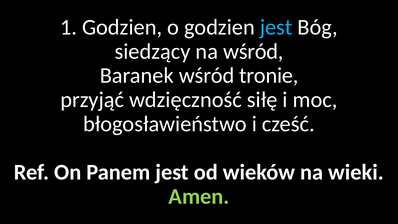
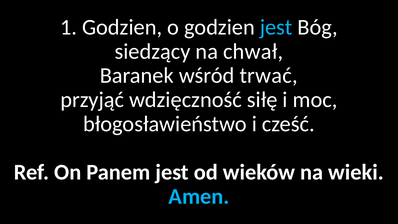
na wśród: wśród -> chwał (253, 51)
tronie: tronie -> trwać (269, 76)
Amen colour: light green -> light blue (199, 196)
